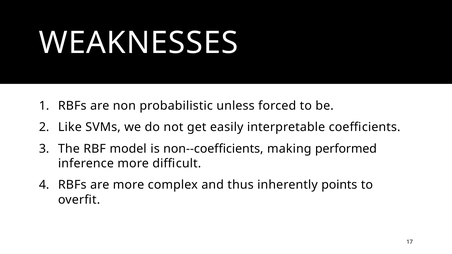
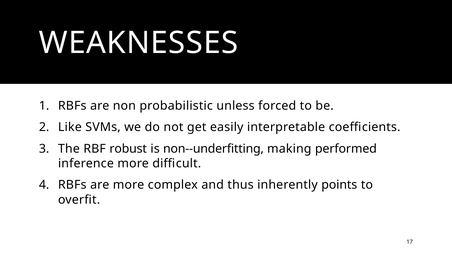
model: model -> robust (128, 149)
non--coefficients: non--coefficients -> non--underfitting (213, 149)
